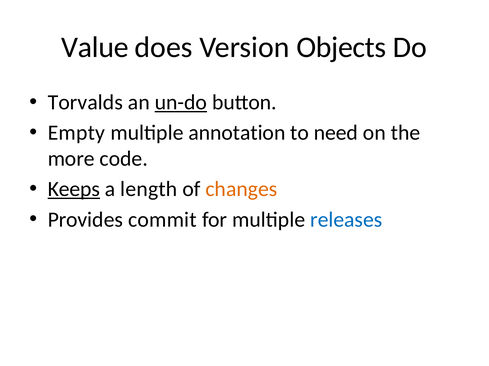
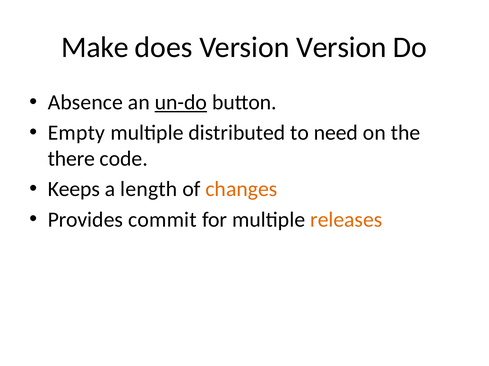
Value: Value -> Make (95, 47)
Version Objects: Objects -> Version (341, 47)
Torvalds: Torvalds -> Absence (85, 103)
annotation: annotation -> distributed (237, 133)
more: more -> there (71, 159)
Keeps underline: present -> none (74, 190)
releases colour: blue -> orange (346, 220)
